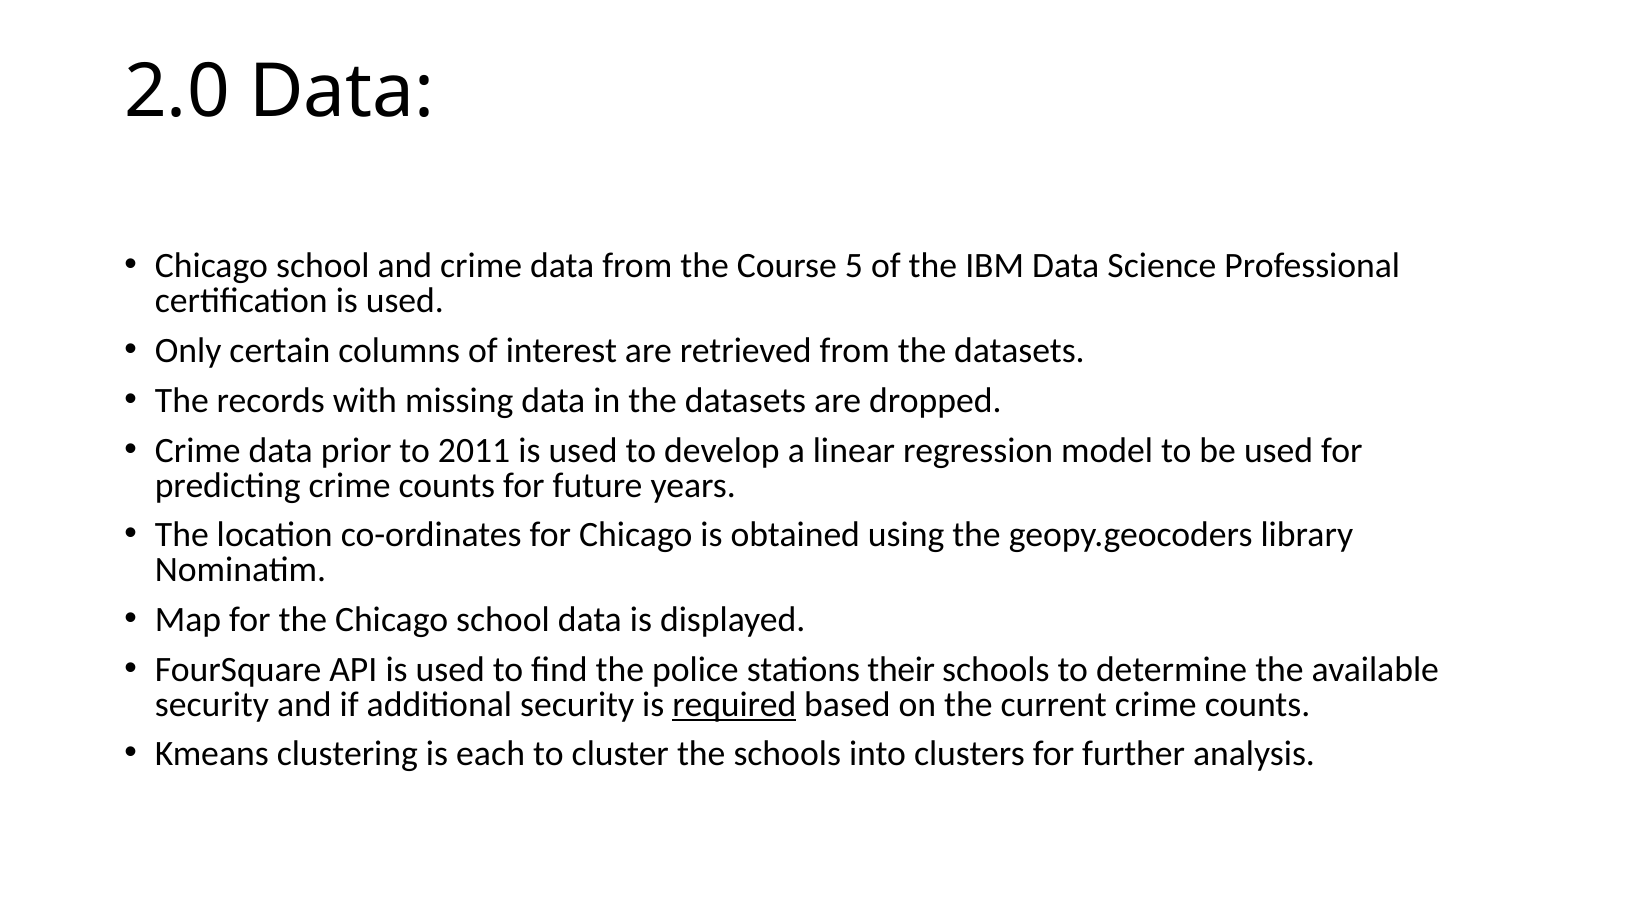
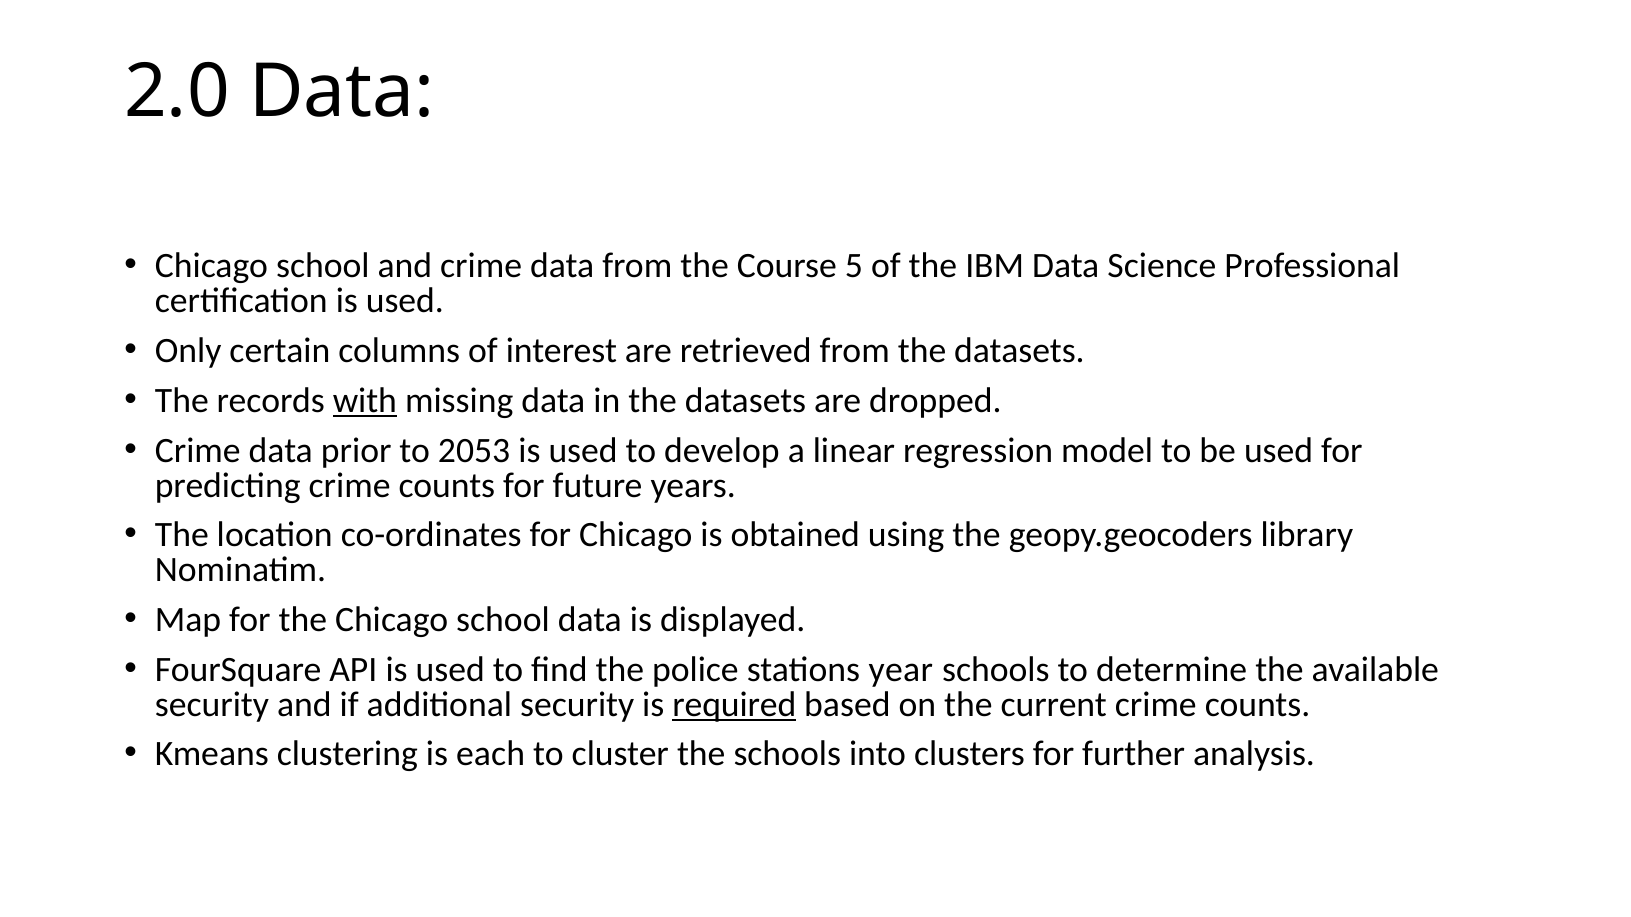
with underline: none -> present (365, 401)
2011: 2011 -> 2053 (474, 451)
their: their -> year (901, 670)
